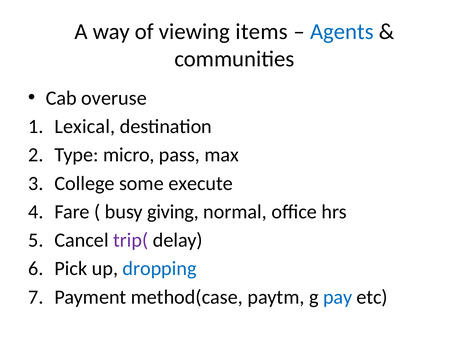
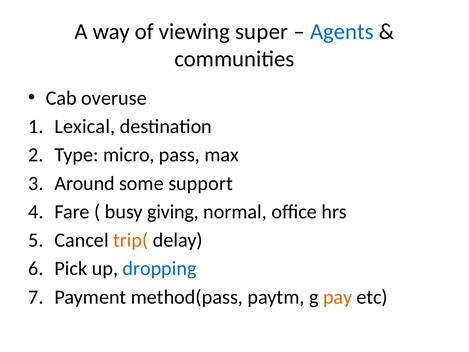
items: items -> super (262, 32)
College: College -> Around (85, 183)
execute: execute -> support (201, 183)
trip( colour: purple -> orange (131, 240)
method(case: method(case -> method(pass (187, 297)
pay colour: blue -> orange (338, 297)
